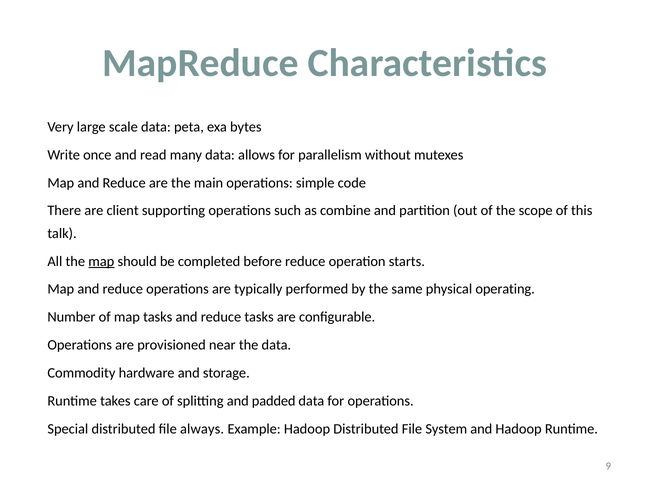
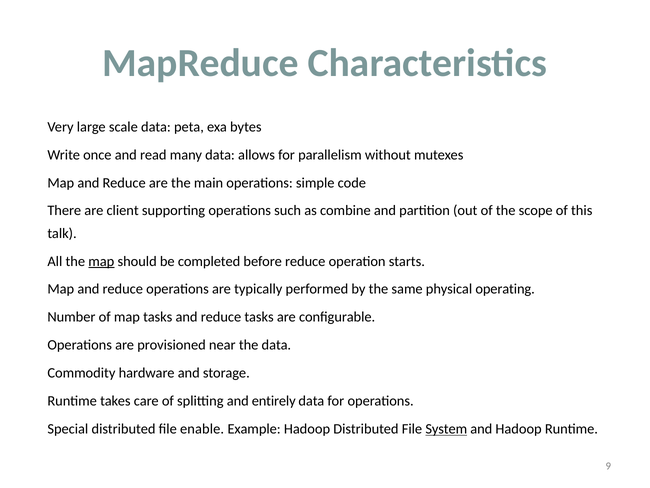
padded: padded -> entirely (274, 401)
always: always -> enable (202, 429)
System underline: none -> present (446, 429)
